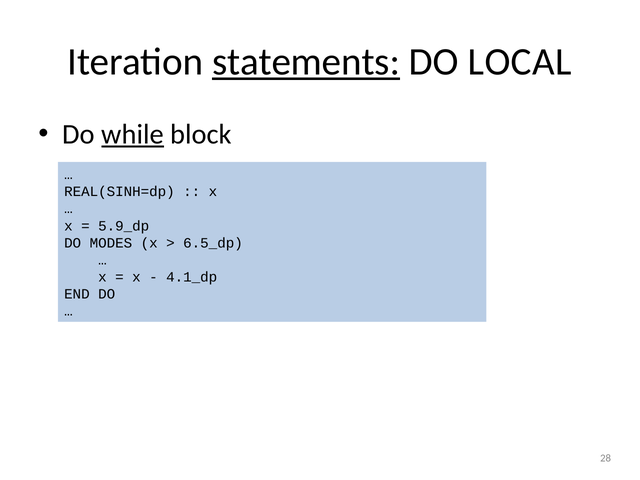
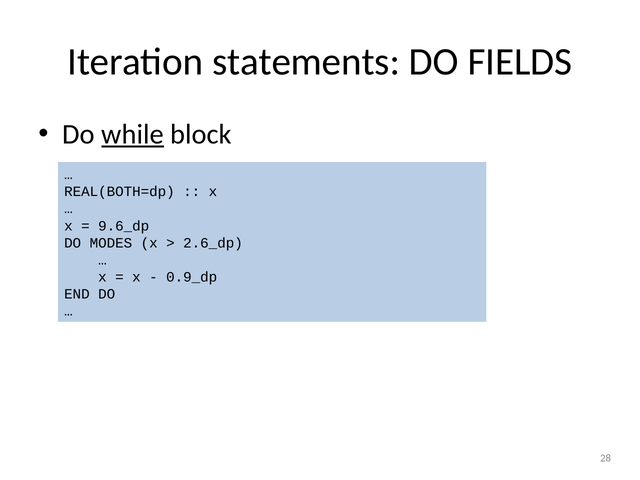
statements underline: present -> none (306, 62)
LOCAL: LOCAL -> FIELDS (520, 62)
REAL(SINH=dp: REAL(SINH=dp -> REAL(BOTH=dp (119, 192)
5.9_dp: 5.9_dp -> 9.6_dp (124, 226)
6.5_dp: 6.5_dp -> 2.6_dp (213, 243)
4.1_dp: 4.1_dp -> 0.9_dp (192, 277)
